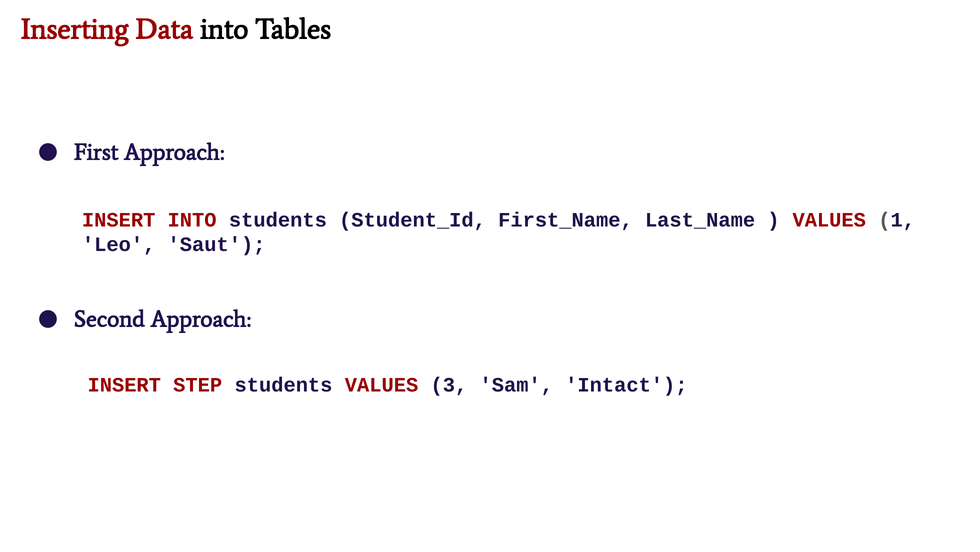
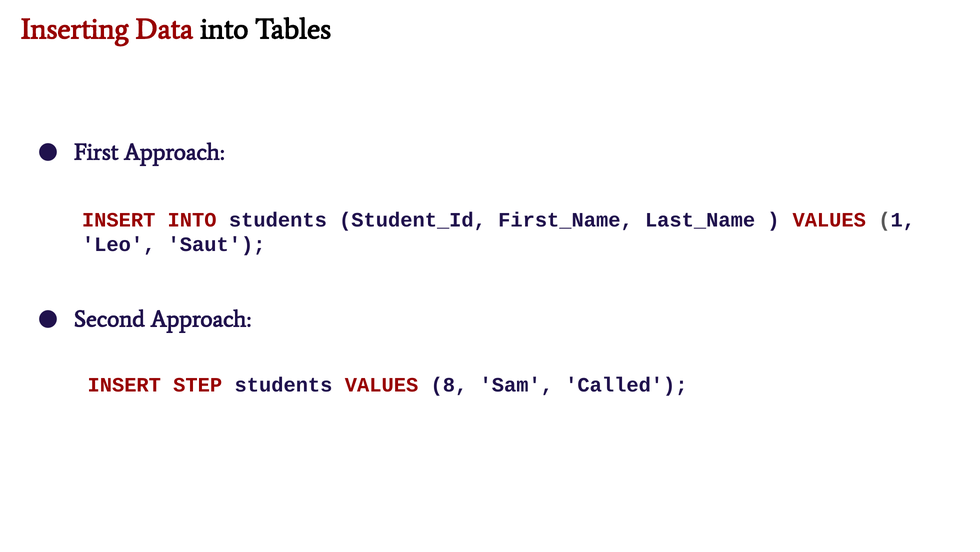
3: 3 -> 8 (449, 385)
Intact: Intact -> Called (626, 385)
